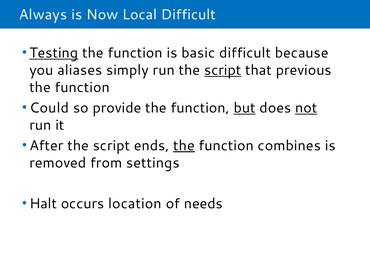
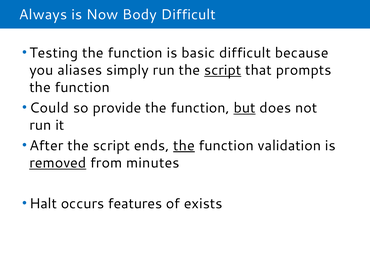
Local: Local -> Body (139, 15)
Testing underline: present -> none (54, 53)
previous: previous -> prompts (304, 70)
not underline: present -> none (306, 108)
combines: combines -> validation (289, 145)
removed underline: none -> present (58, 163)
settings: settings -> minutes (153, 163)
location: location -> features (135, 203)
needs: needs -> exists (203, 203)
